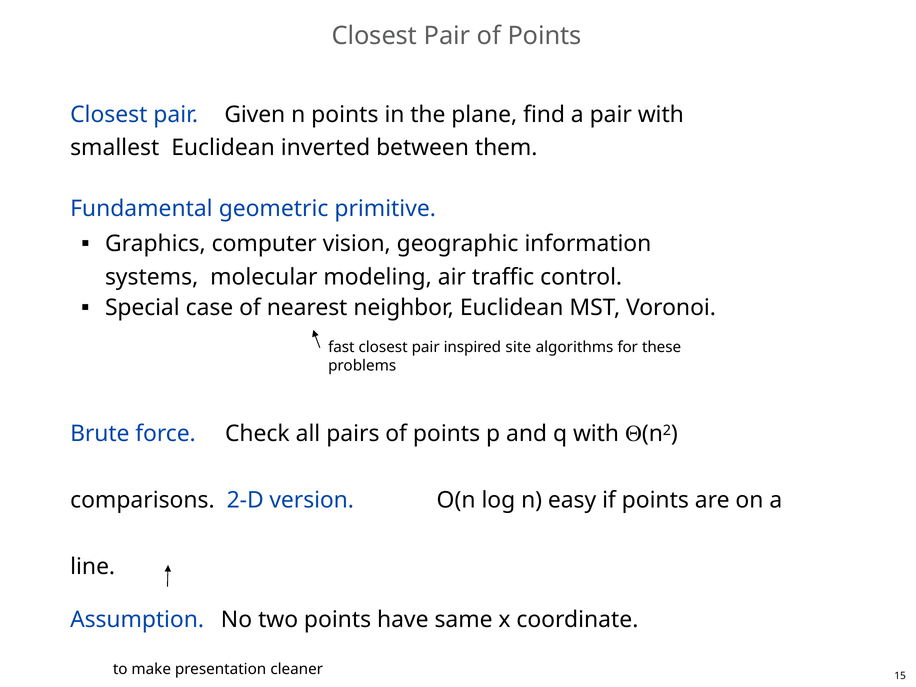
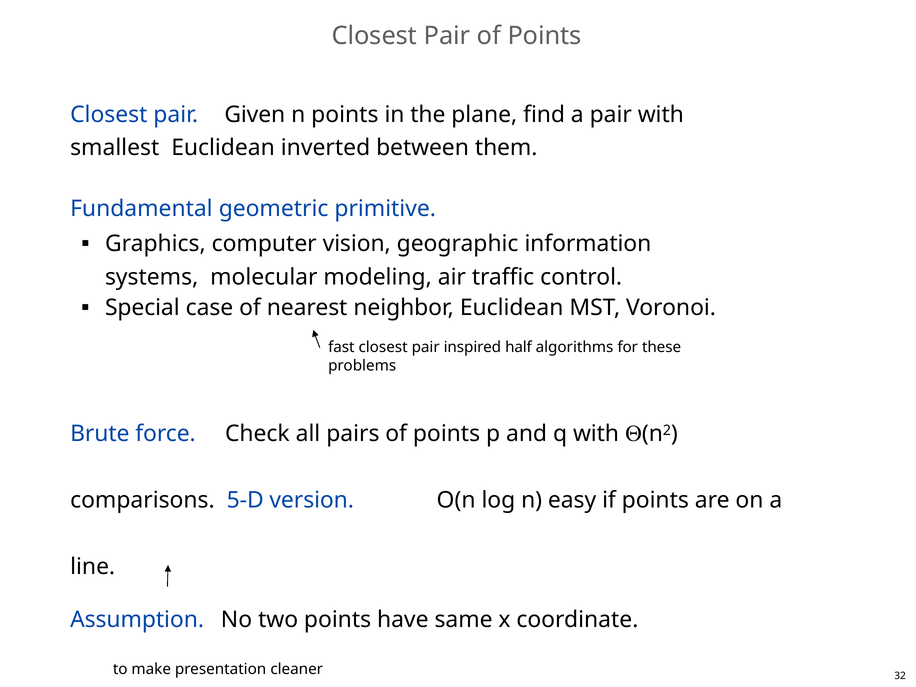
site: site -> half (518, 347)
2-D: 2-D -> 5-D (245, 500)
15: 15 -> 32 (900, 676)
